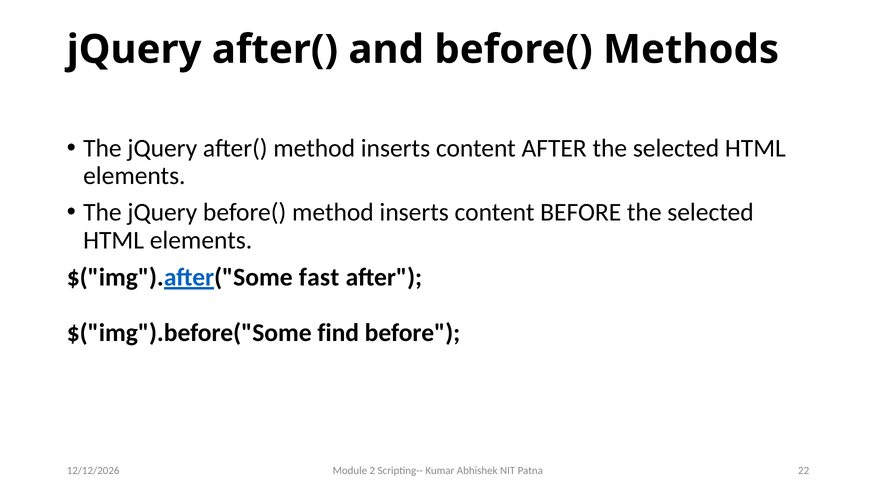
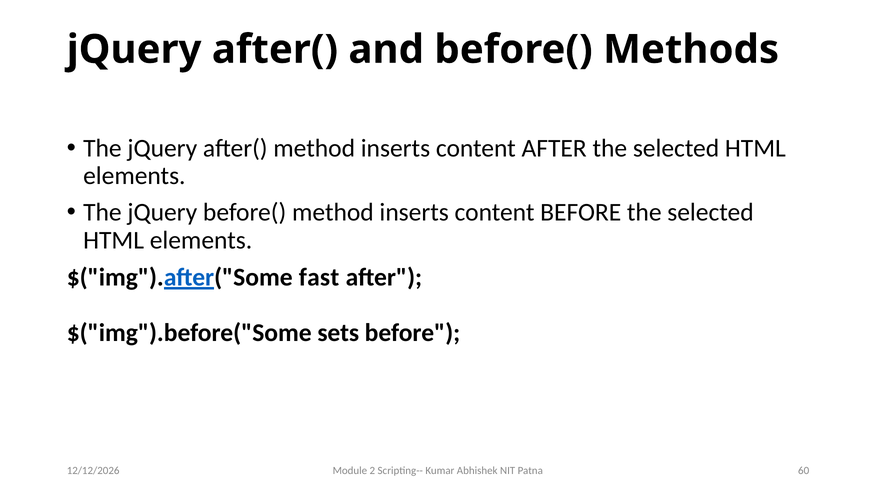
find: find -> sets (338, 332)
22: 22 -> 60 (804, 470)
